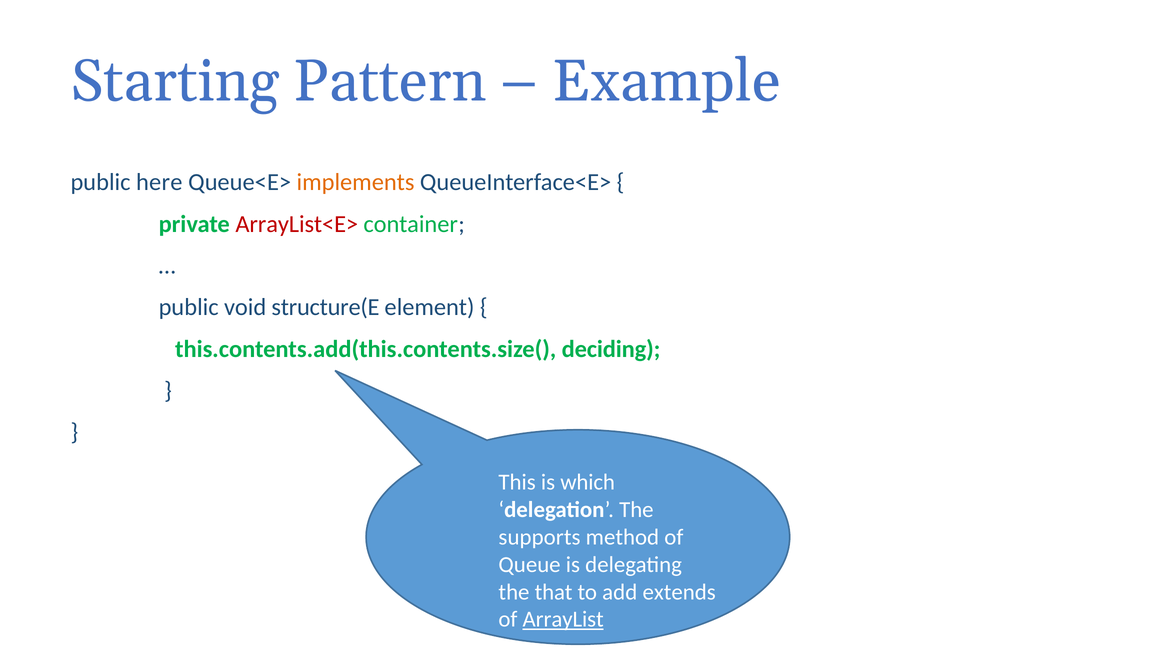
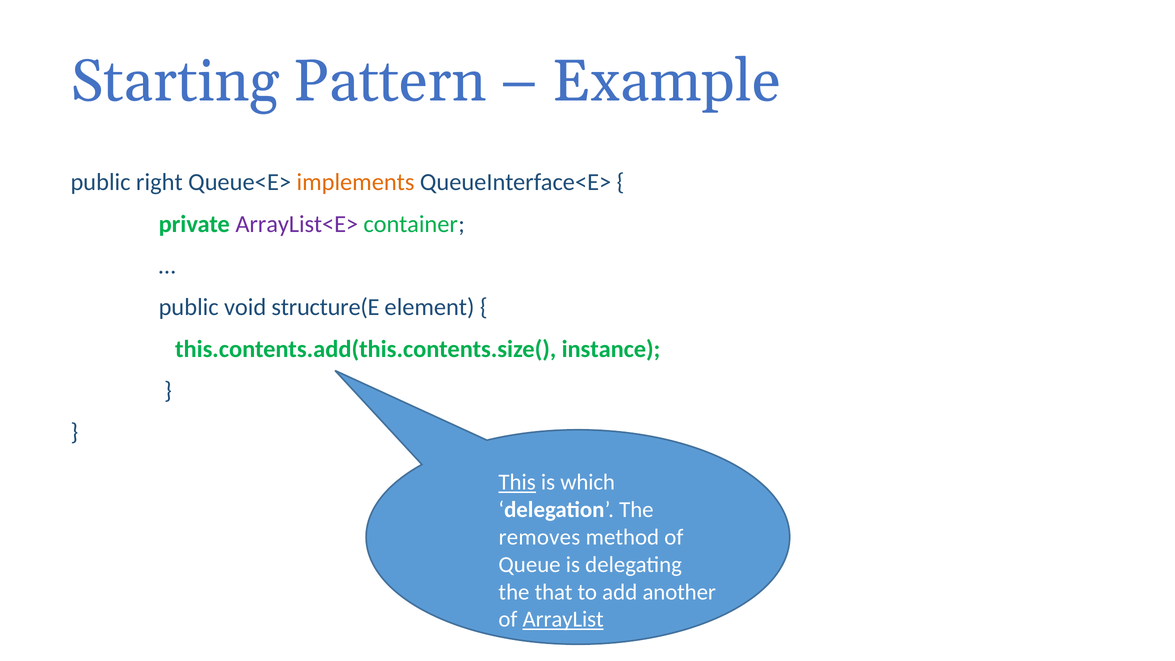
here: here -> right (159, 182)
ArrayList<E> colour: red -> purple (297, 224)
deciding: deciding -> instance (611, 349)
This underline: none -> present (517, 482)
supports: supports -> removes (539, 537)
extends: extends -> another (679, 592)
